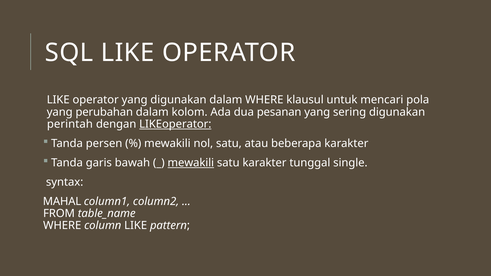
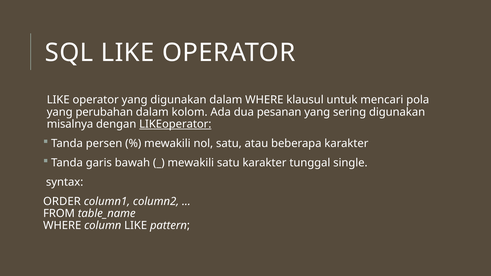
perintah: perintah -> misalnya (70, 124)
mewakili underline: present -> none (191, 163)
MAHAL: MAHAL -> ORDER (62, 201)
